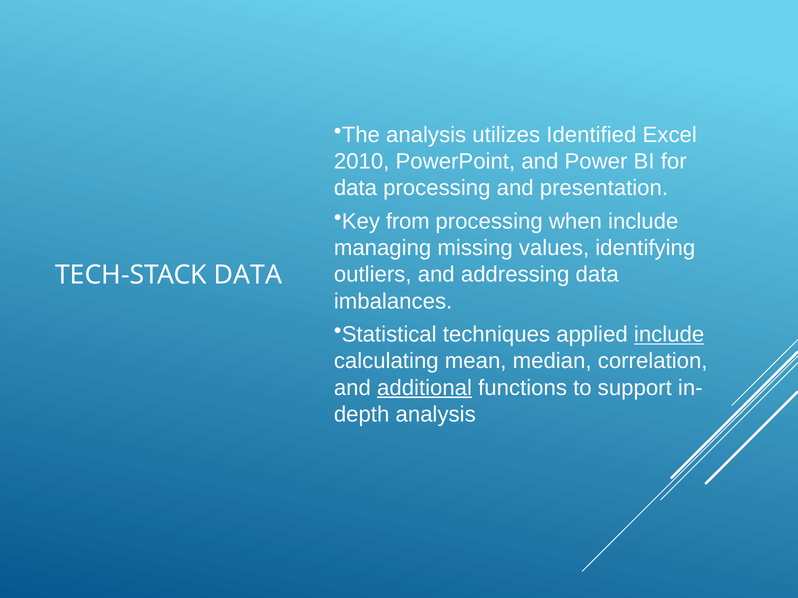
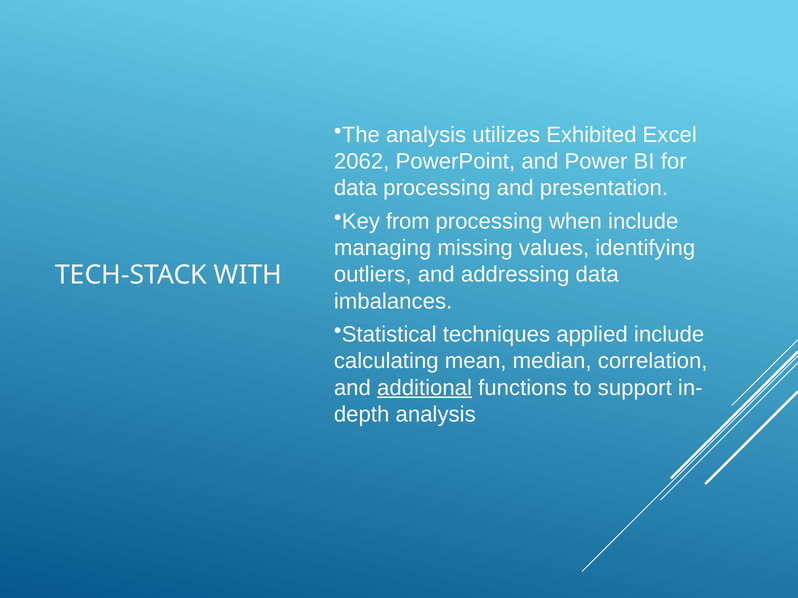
Identified: Identified -> Exhibited (591, 135)
2010: 2010 -> 2062 (362, 162)
TECH-STACK DATA: DATA -> WITH (248, 275)
include underline: present -> none (669, 335)
